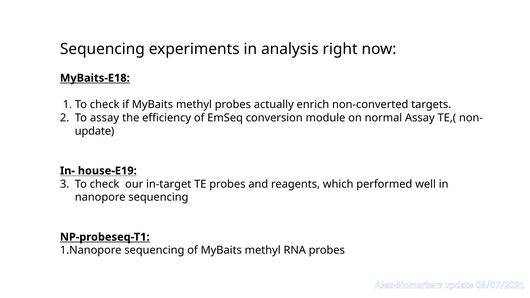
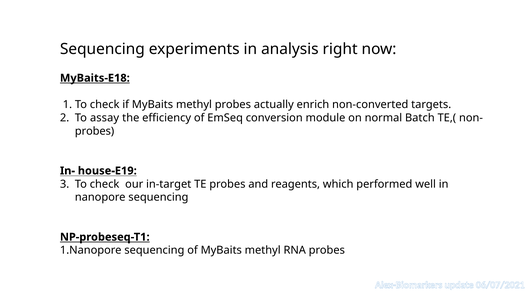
normal Assay: Assay -> Batch (420, 118)
update: update -> probes (95, 131)
